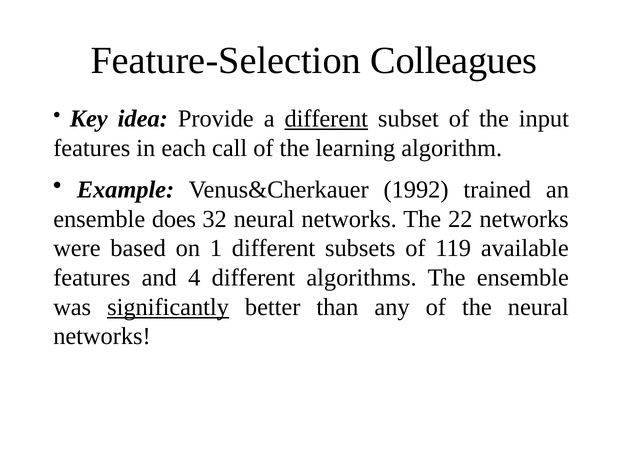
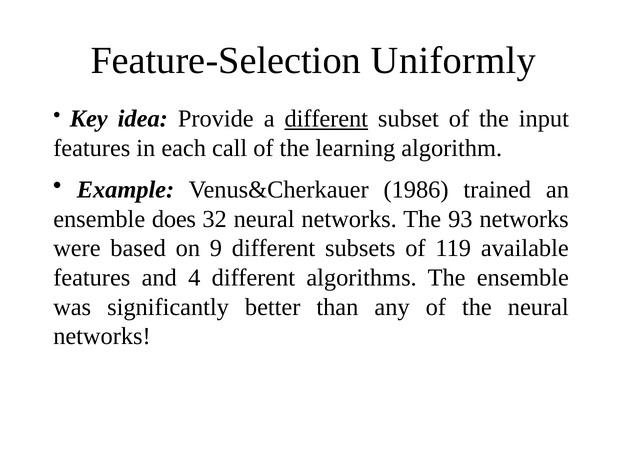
Colleagues: Colleagues -> Uniformly (453, 61)
1992: 1992 -> 1986 (416, 190)
22: 22 -> 93 (460, 219)
1: 1 -> 9 (216, 248)
significantly underline: present -> none (168, 307)
